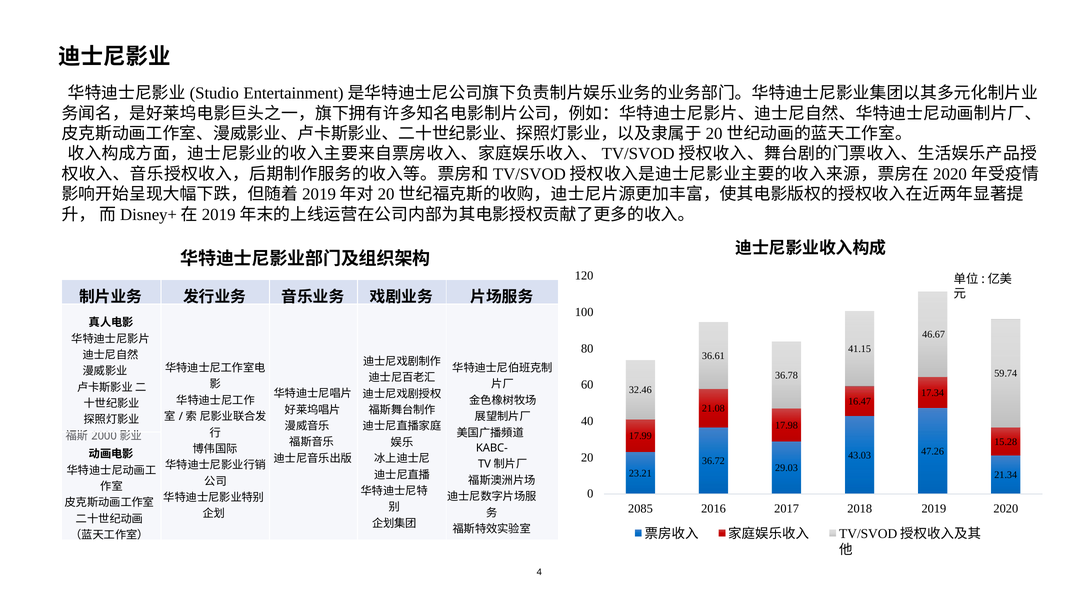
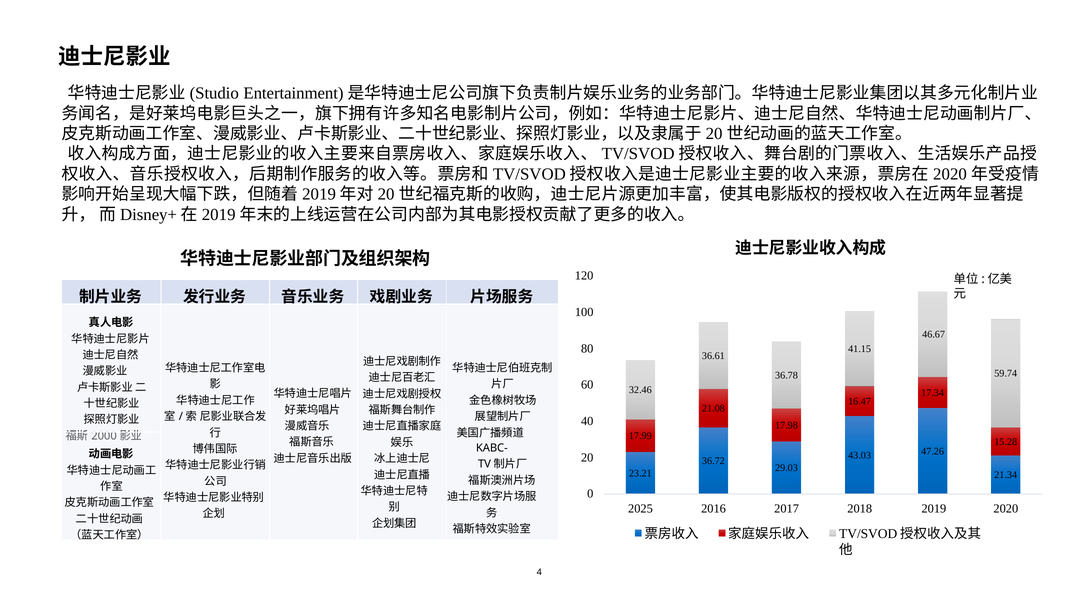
2085: 2085 -> 2025 (640, 508)
